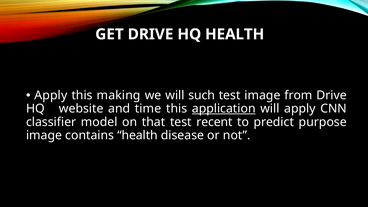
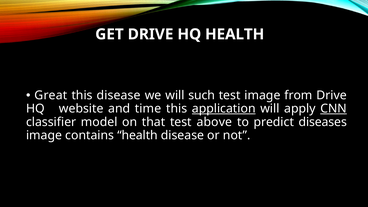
Apply: Apply -> Great (51, 95)
this making: making -> disease (119, 95)
CNN underline: none -> present (334, 109)
recent: recent -> above (214, 122)
purpose: purpose -> diseases (323, 122)
